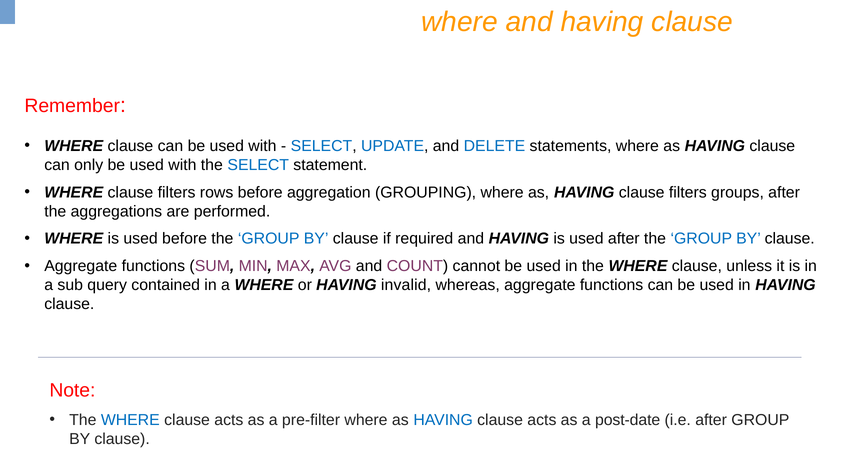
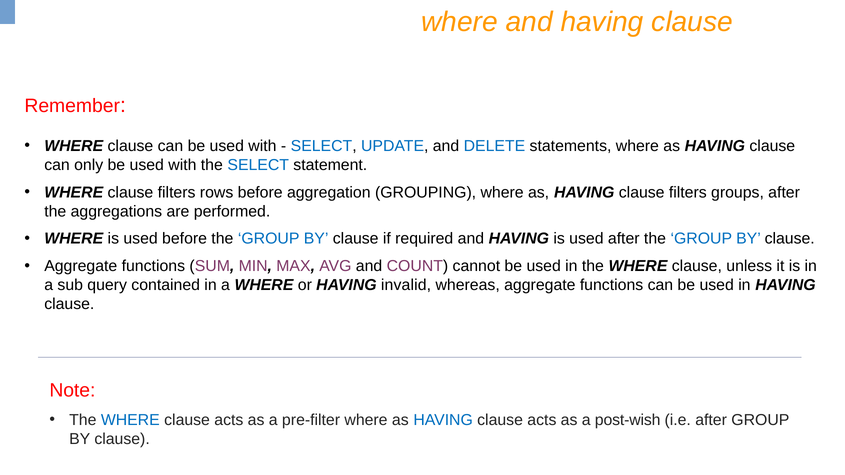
post-date: post-date -> post-wish (628, 420)
